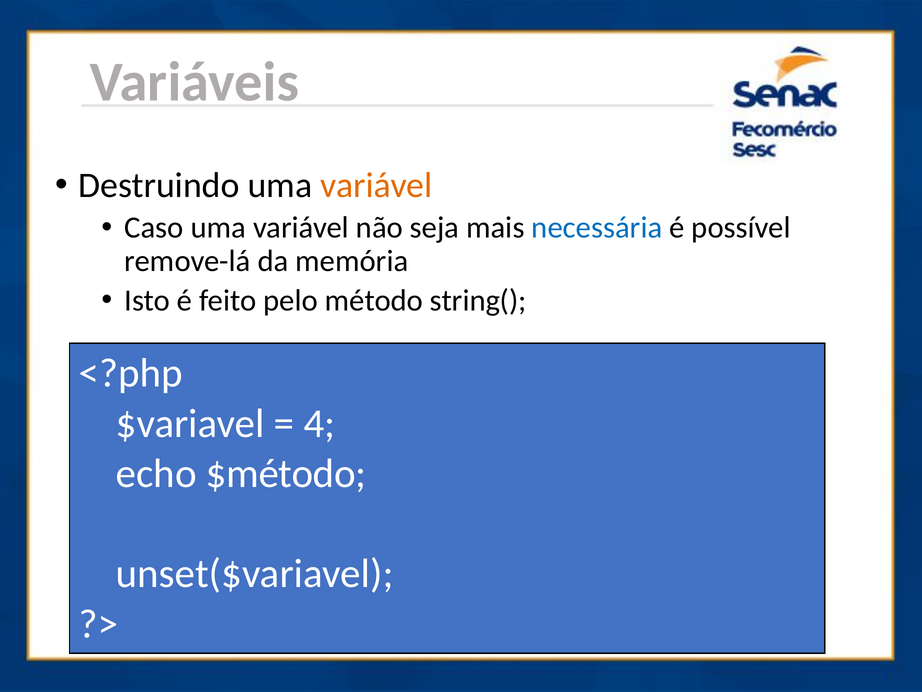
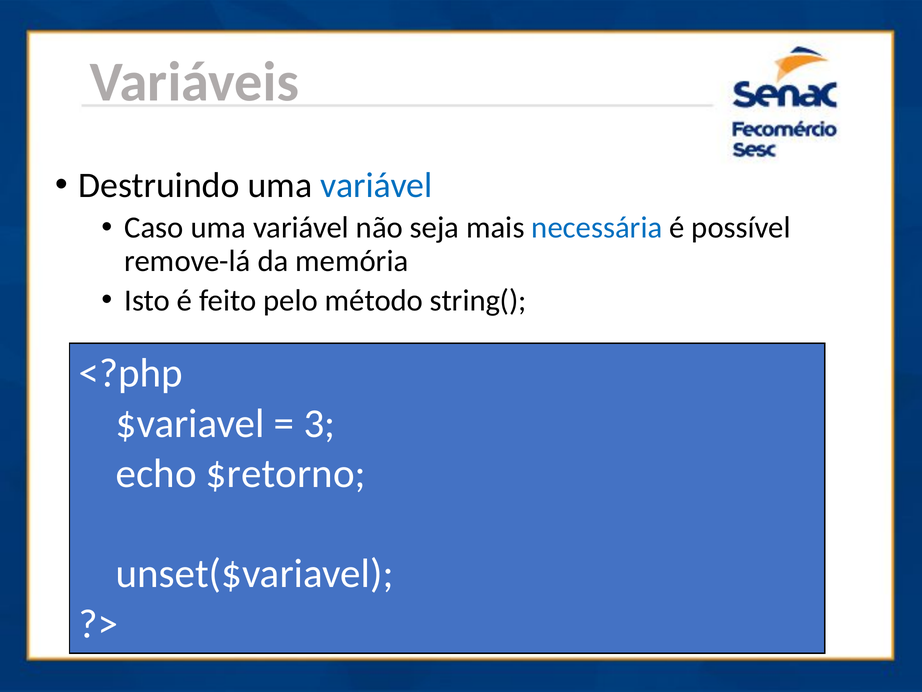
variável colour: orange -> blue (376, 185)
4: 4 -> 3 (319, 423)
$método: $método -> $retorno (286, 473)
